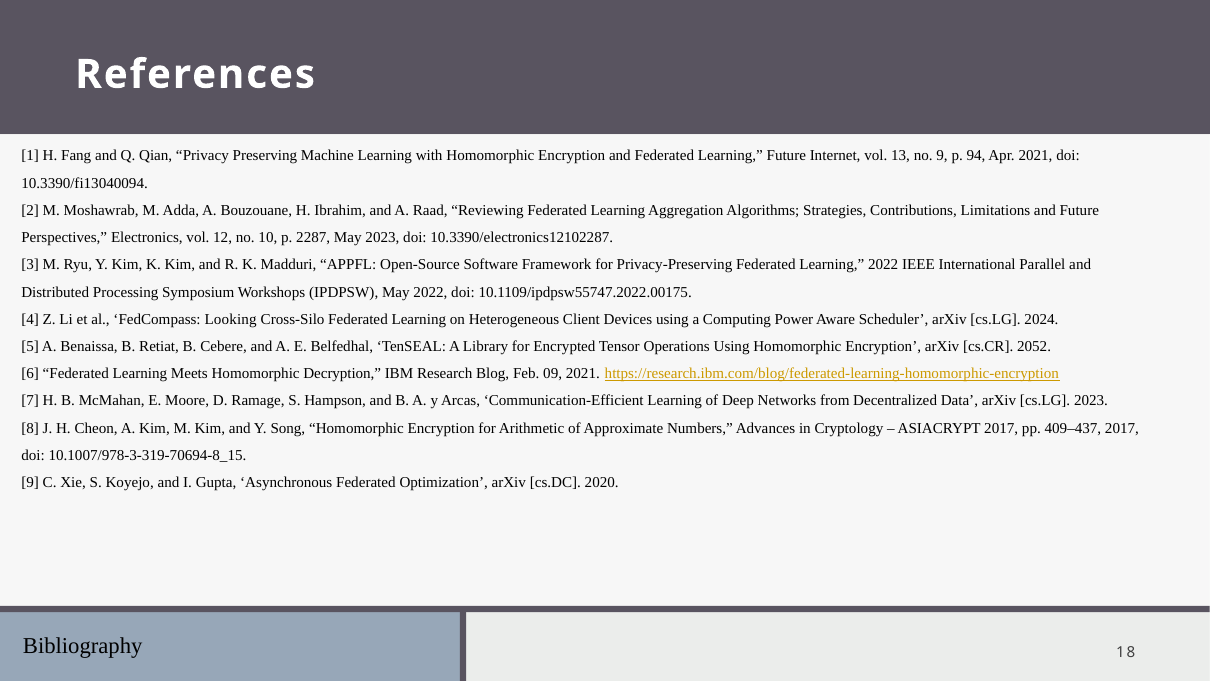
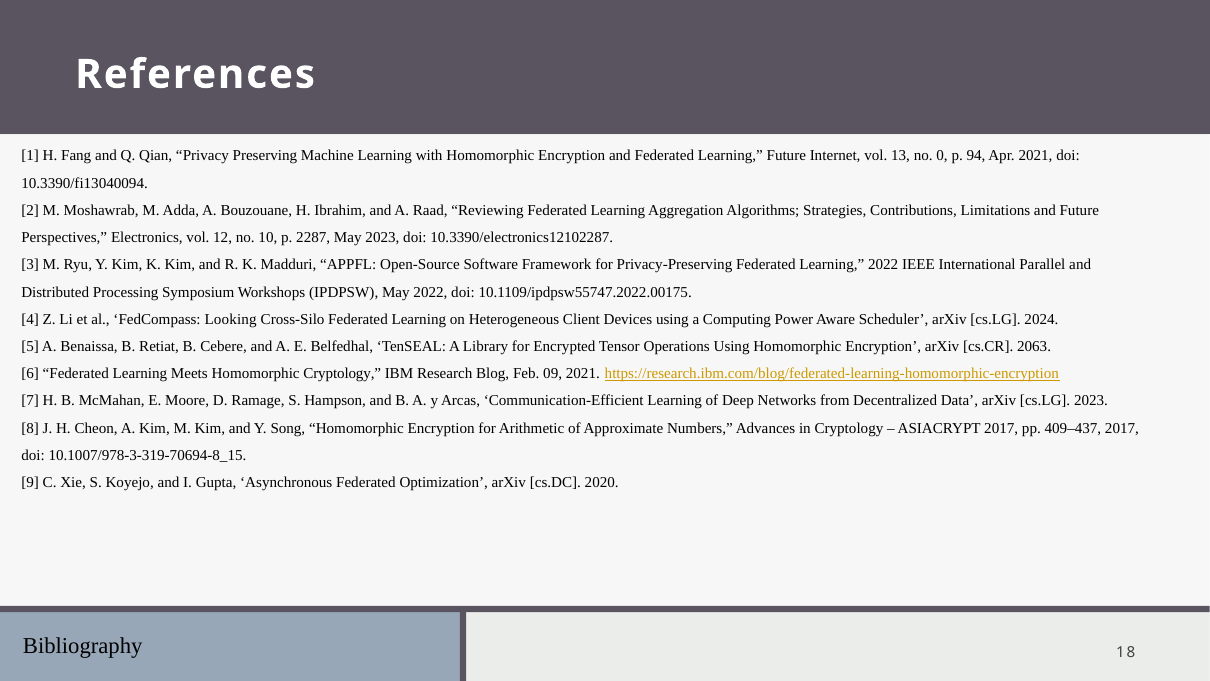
no 9: 9 -> 0 (942, 156)
2052: 2052 -> 2063 (1034, 346)
Homomorphic Decryption: Decryption -> Cryptology (342, 374)
